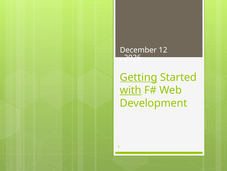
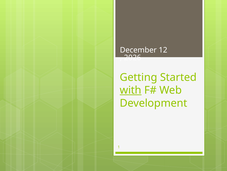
Getting underline: present -> none (139, 77)
